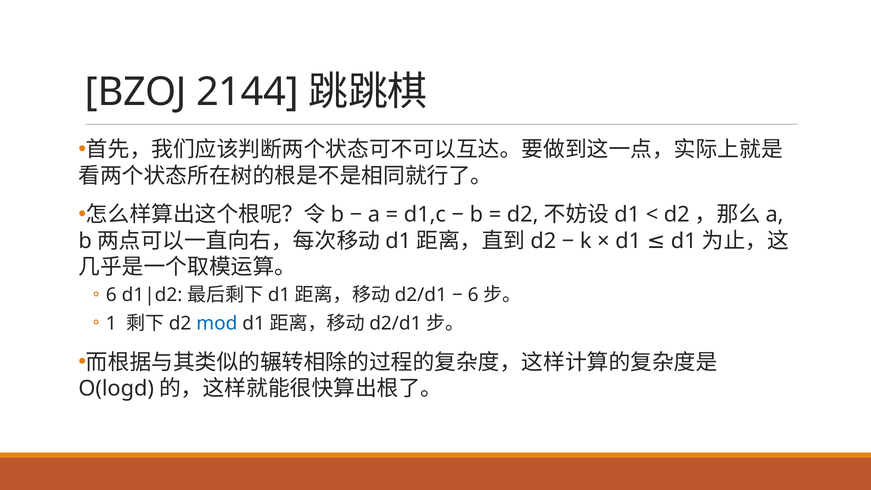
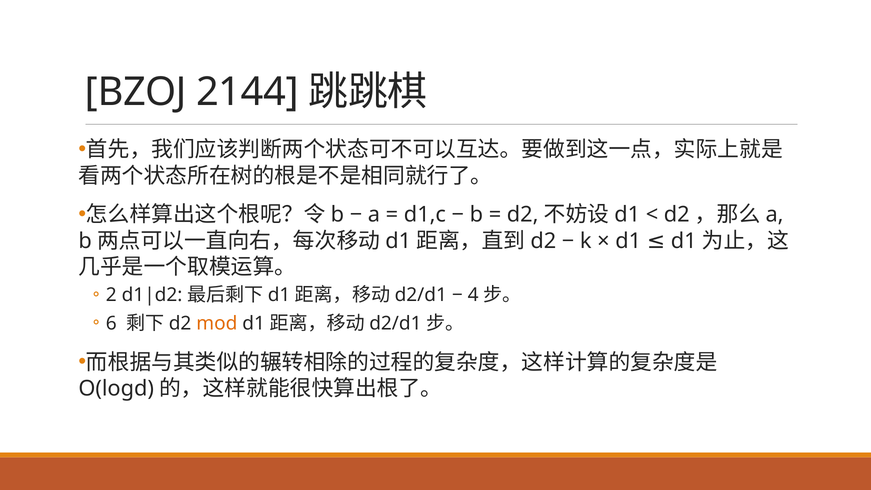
6: 6 -> 2 (111, 295)
6: 6 -> 4 (473, 295)
1: 1 -> 6 (111, 323)
mod colour: blue -> orange (217, 323)
